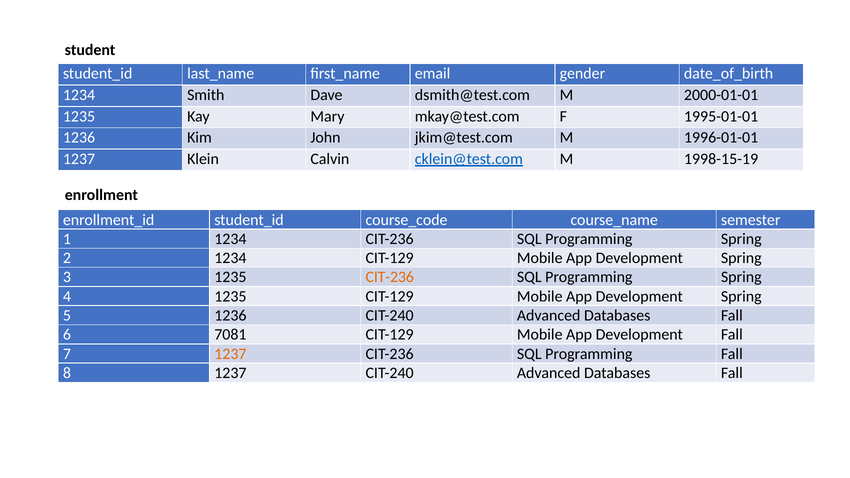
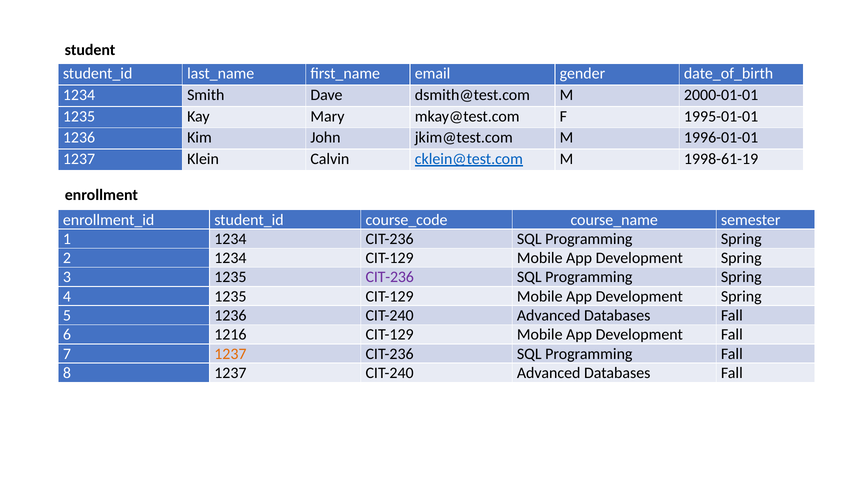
1998-15-19: 1998-15-19 -> 1998-61-19 (721, 159)
CIT-236 colour: orange -> purple (390, 277)
7081: 7081 -> 1216 (230, 335)
